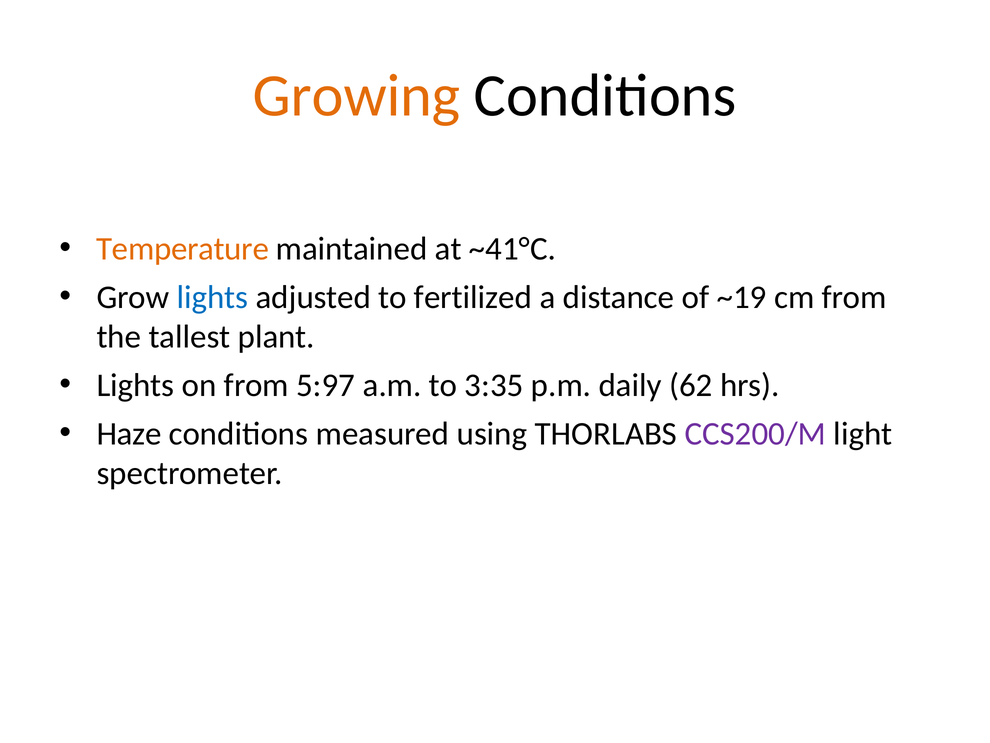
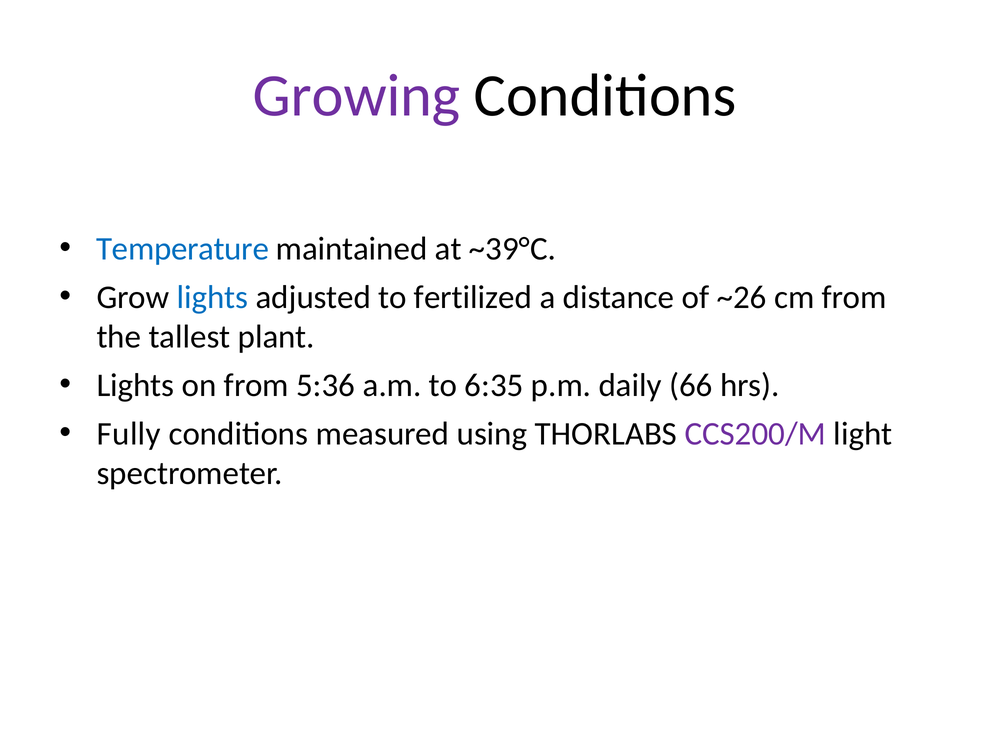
Growing colour: orange -> purple (357, 96)
Temperature colour: orange -> blue (183, 249)
~41°C: ~41°C -> ~39°C (512, 249)
~19: ~19 -> ~26 (742, 297)
5:97: 5:97 -> 5:36 (326, 385)
3:35: 3:35 -> 6:35 (494, 385)
62: 62 -> 66 (691, 385)
Haze: Haze -> Fully (129, 434)
